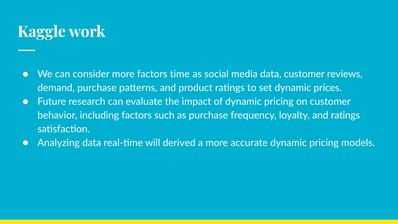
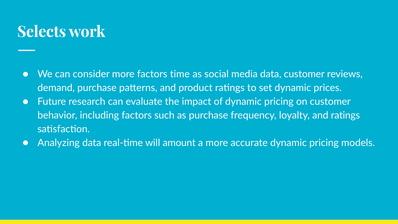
Kaggle: Kaggle -> Selects (42, 32)
derived: derived -> amount (179, 143)
